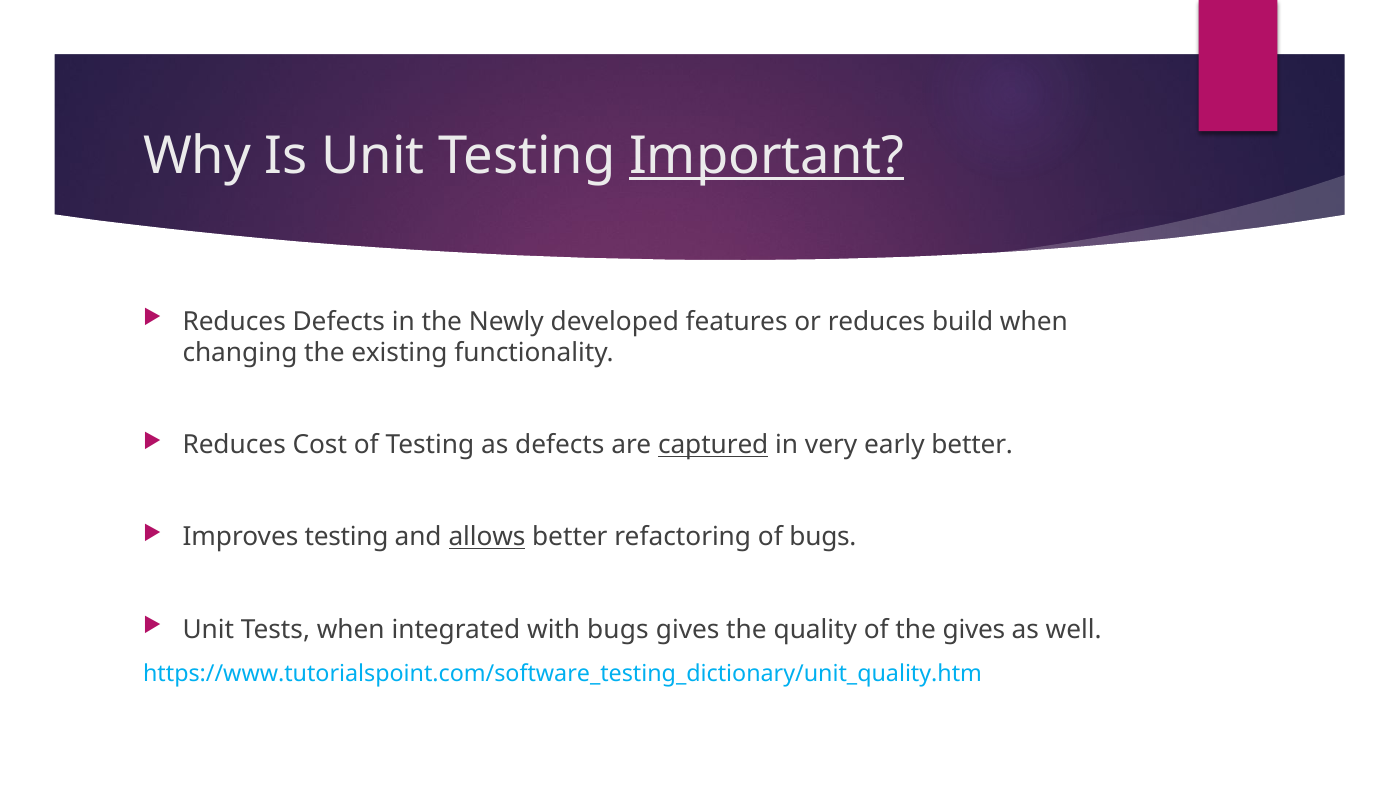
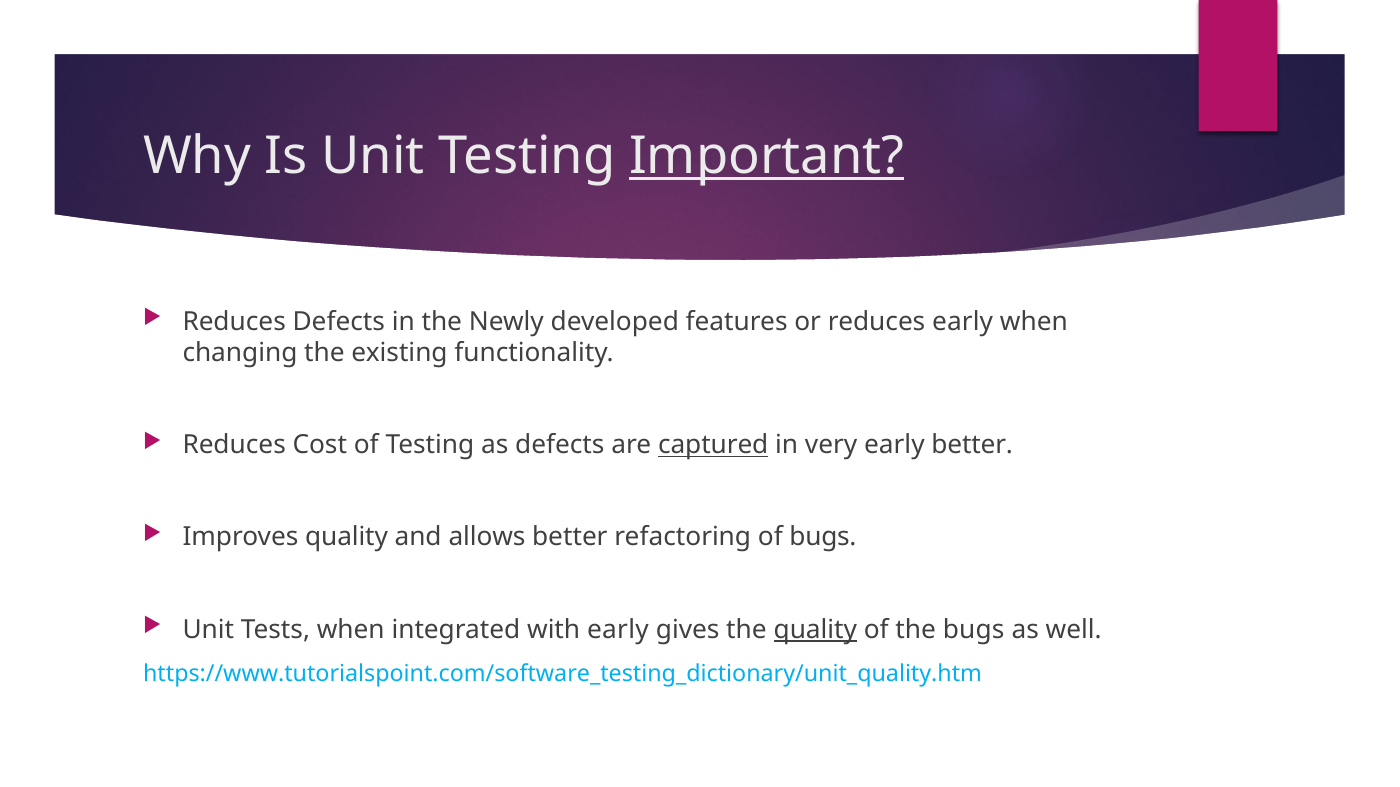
reduces build: build -> early (963, 322)
Improves testing: testing -> quality (347, 538)
allows underline: present -> none (487, 538)
with bugs: bugs -> early (618, 630)
quality underline: none -> present (815, 630)
the gives: gives -> bugs (974, 630)
